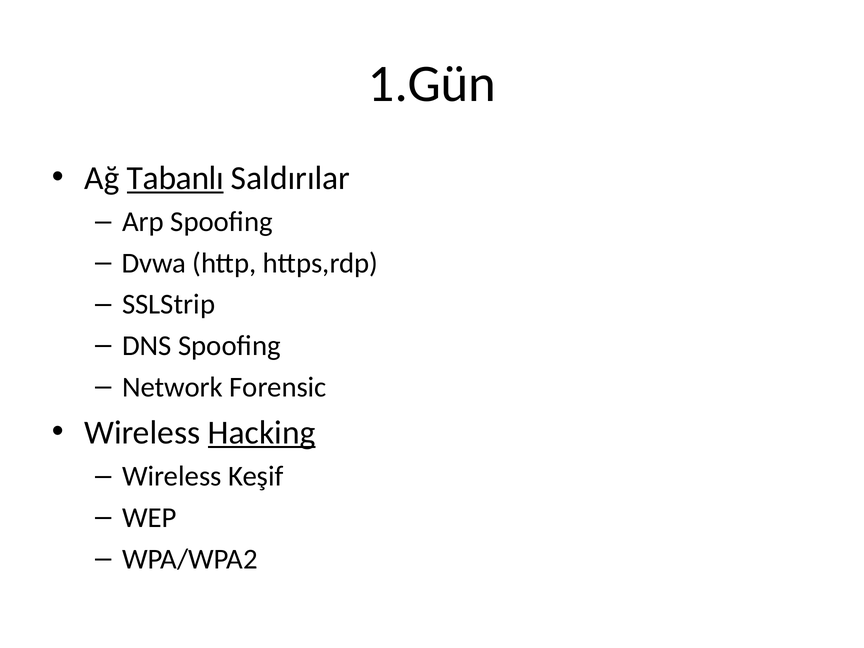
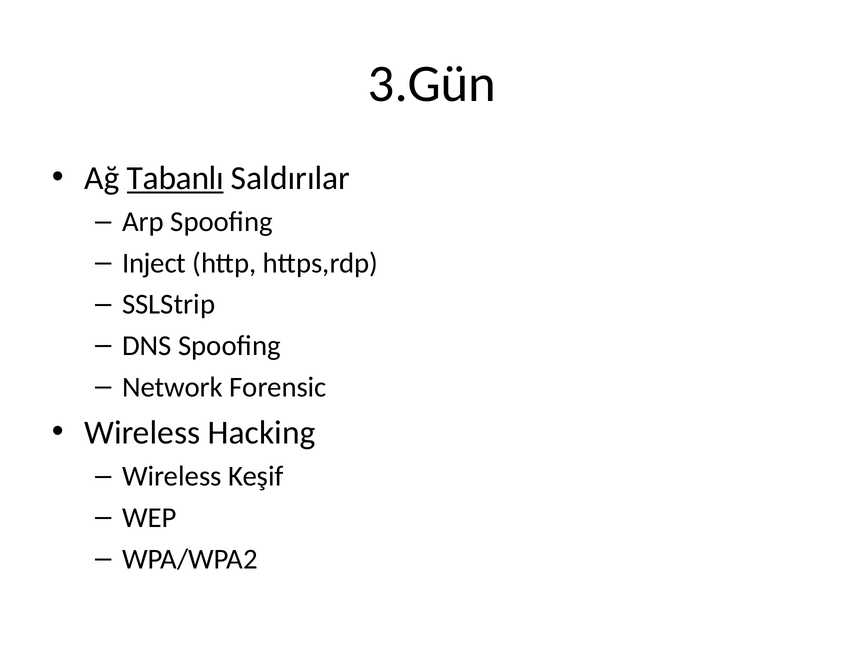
1.Gün: 1.Gün -> 3.Gün (432, 84)
Dvwa: Dvwa -> Inject (154, 263)
Hacking underline: present -> none (262, 433)
